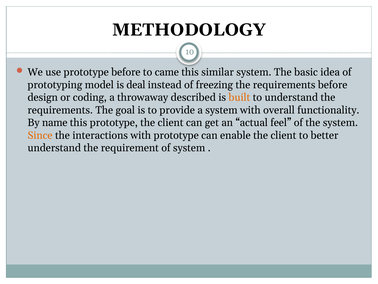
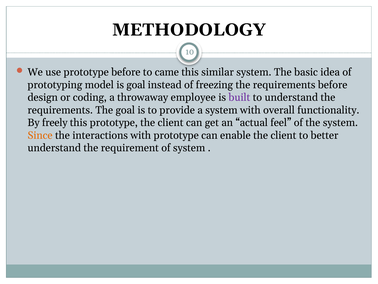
is deal: deal -> goal (136, 85)
described: described -> employee (193, 97)
built colour: orange -> purple (239, 97)
name: name -> freely (55, 122)
